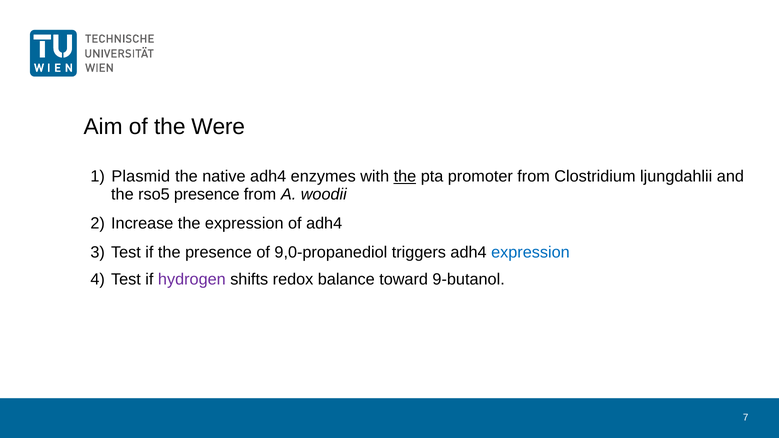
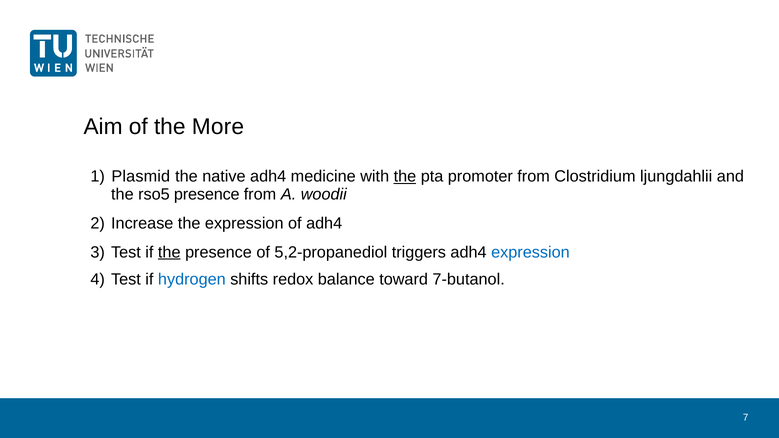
Were: Were -> More (218, 127)
enzymes: enzymes -> medicine (323, 177)
the underline: none -> present (169, 252)
9,0-propanediol: 9,0-propanediol -> 5,2-propanediol (331, 252)
hydrogen colour: purple -> blue (192, 280)
9-butanol: 9-butanol -> 7-butanol (469, 280)
